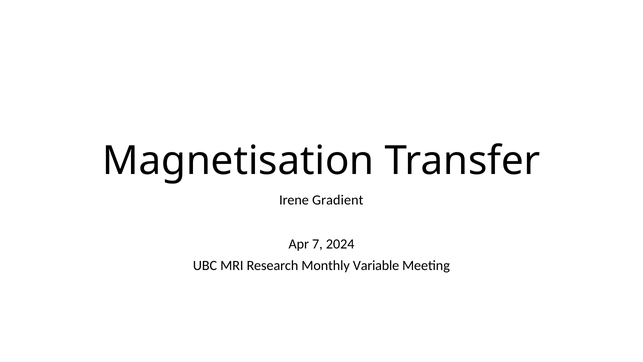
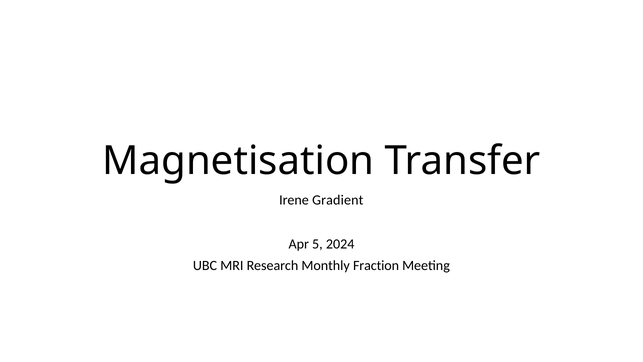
7: 7 -> 5 (317, 244)
Variable: Variable -> Fraction (376, 266)
